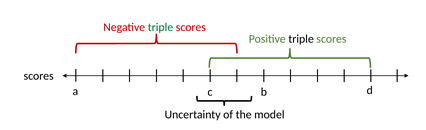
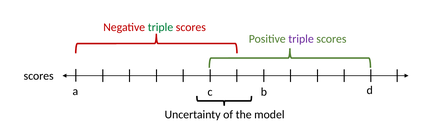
triple colour: black -> purple (301, 39)
